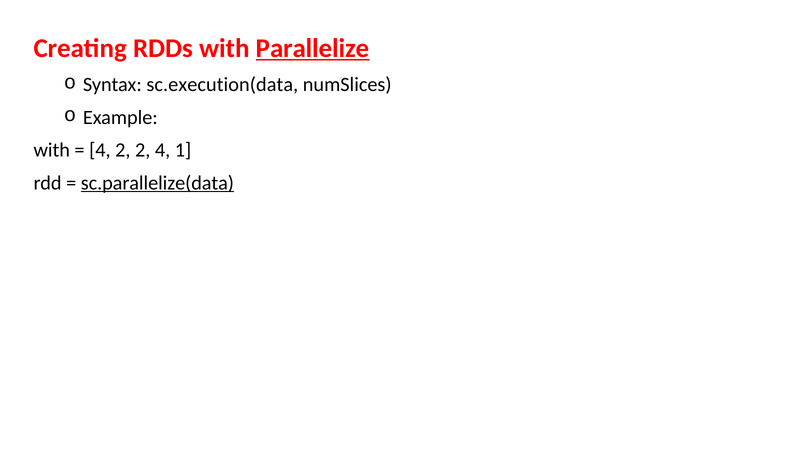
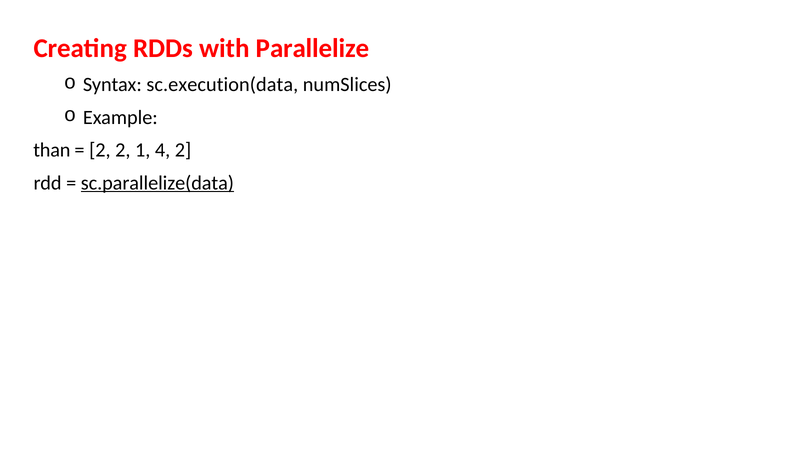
Parallelize underline: present -> none (313, 48)
with: with -> than (52, 150)
4: 4 -> 2 (100, 150)
2 2: 2 -> 1 (143, 150)
4 1: 1 -> 2 (183, 150)
